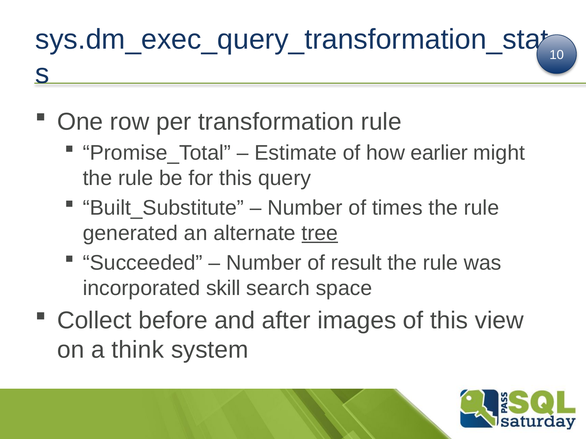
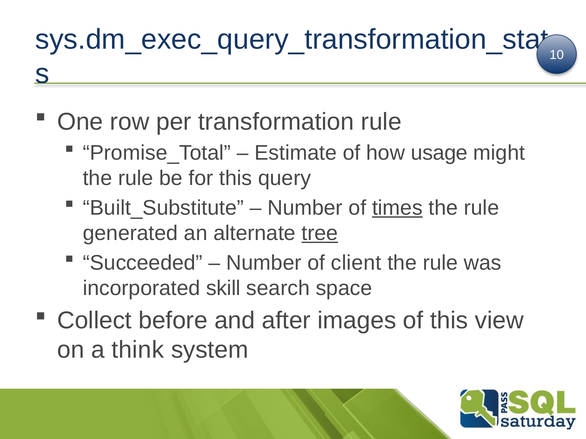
earlier: earlier -> usage (439, 153)
times underline: none -> present (397, 208)
result: result -> client (356, 263)
